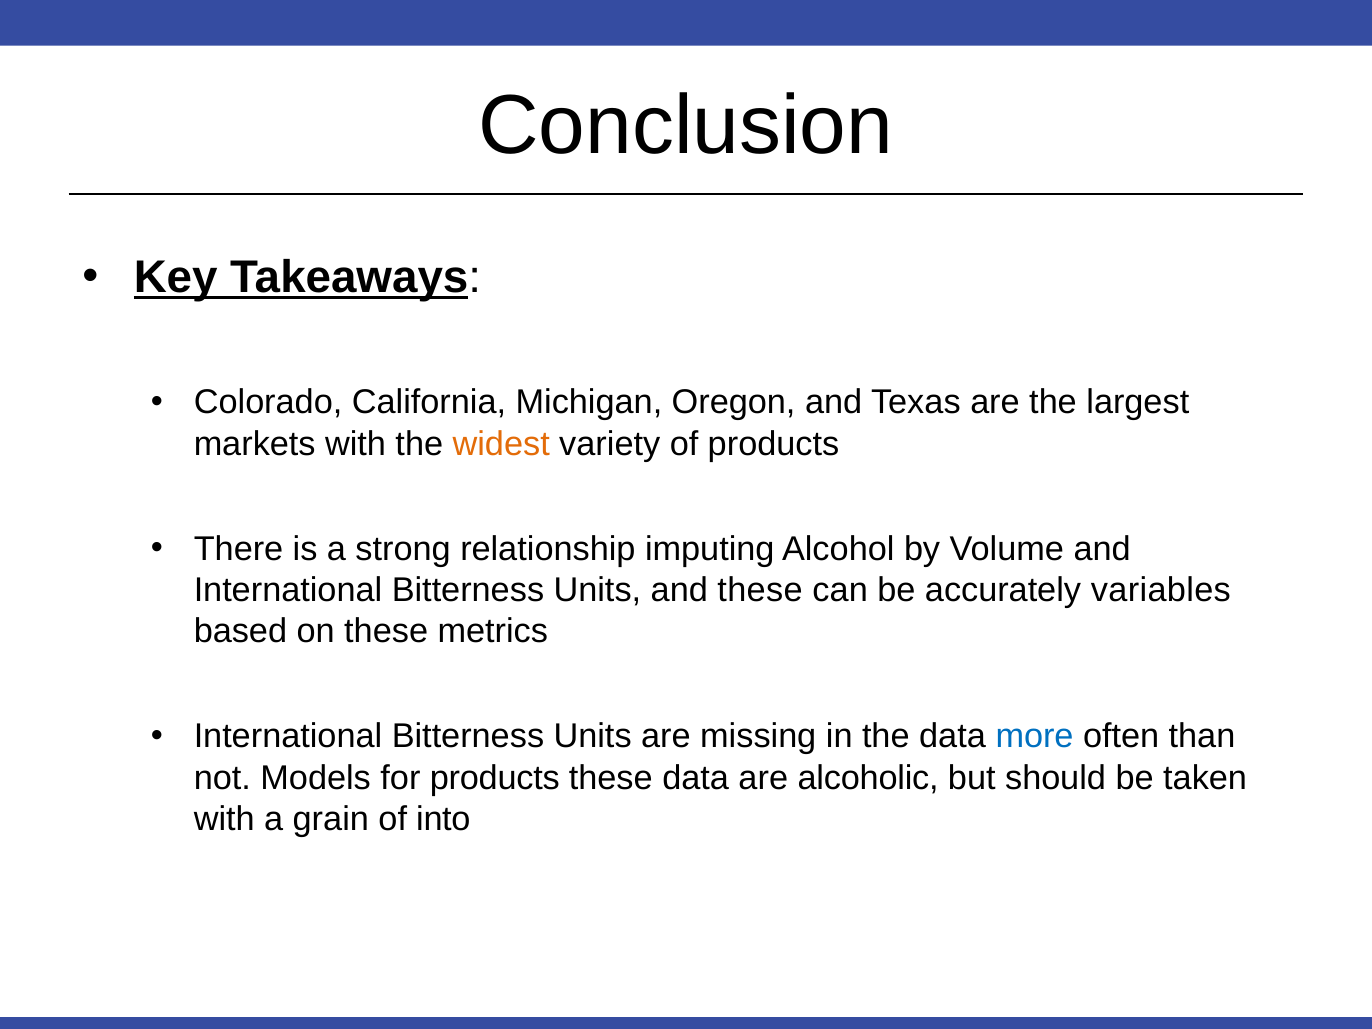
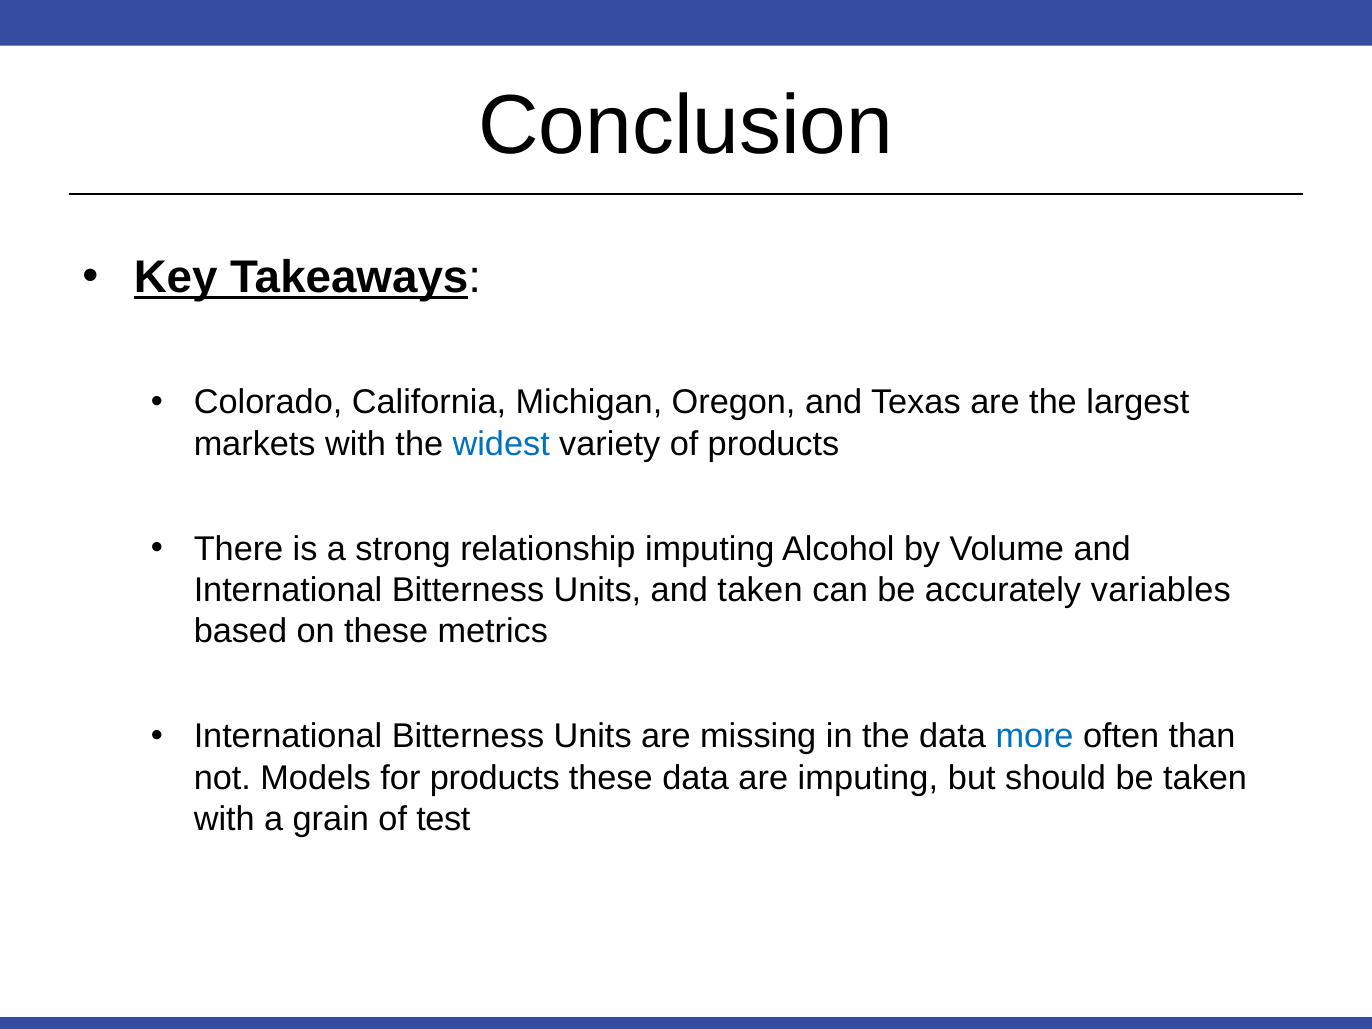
widest colour: orange -> blue (501, 444)
and these: these -> taken (760, 590)
are alcoholic: alcoholic -> imputing (868, 778)
into: into -> test (443, 819)
